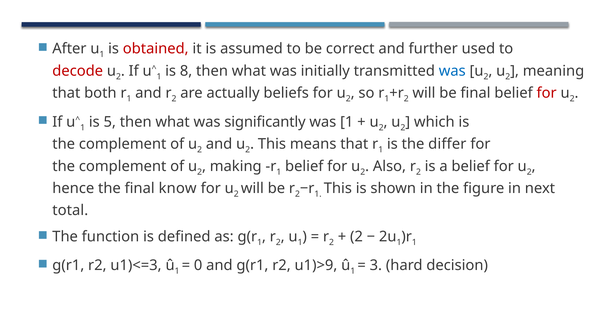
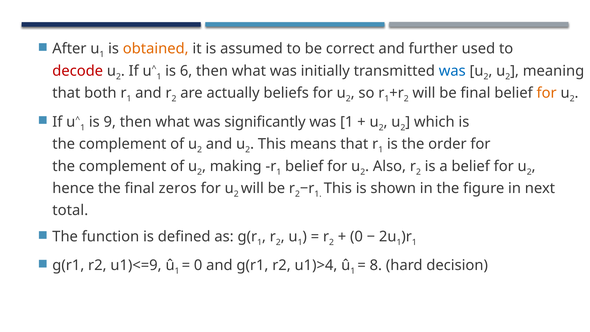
obtained colour: red -> orange (156, 49)
8: 8 -> 6 (186, 71)
for colour: red -> orange (547, 93)
5: 5 -> 9 (110, 122)
differ: differ -> order (447, 144)
know: know -> zeros (178, 188)
2: 2 -> 0 (356, 236)
u1)<=3: u1)<=3 -> u1)<=9 (136, 265)
u1)>9: u1)>9 -> u1)>4 (316, 265)
3: 3 -> 8 (376, 265)
